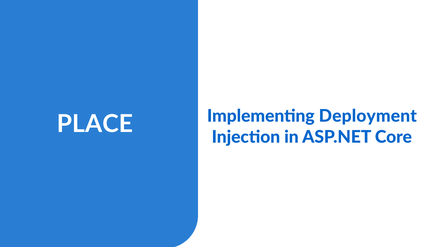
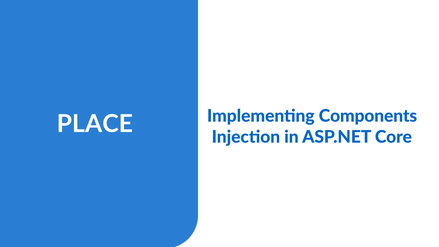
Deployment: Deployment -> Components (368, 116)
